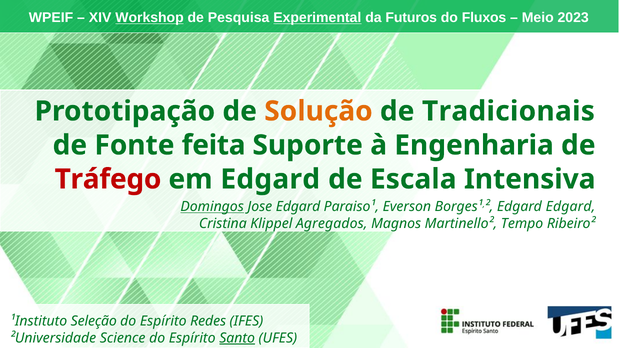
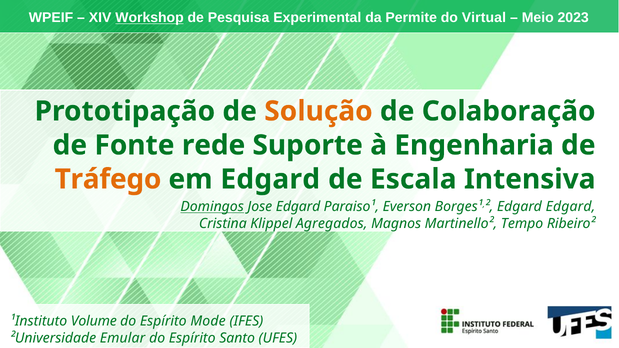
Experimental underline: present -> none (317, 18)
Futuros: Futuros -> Permite (411, 18)
Fluxos: Fluxos -> Virtual (484, 18)
Tradicionais: Tradicionais -> Colaboração (509, 111)
feita: feita -> rede (214, 145)
Tráfego colour: red -> orange (108, 179)
Seleção: Seleção -> Volume (94, 321)
Redes: Redes -> Mode (208, 321)
Science: Science -> Emular (123, 338)
Santo underline: present -> none (237, 338)
